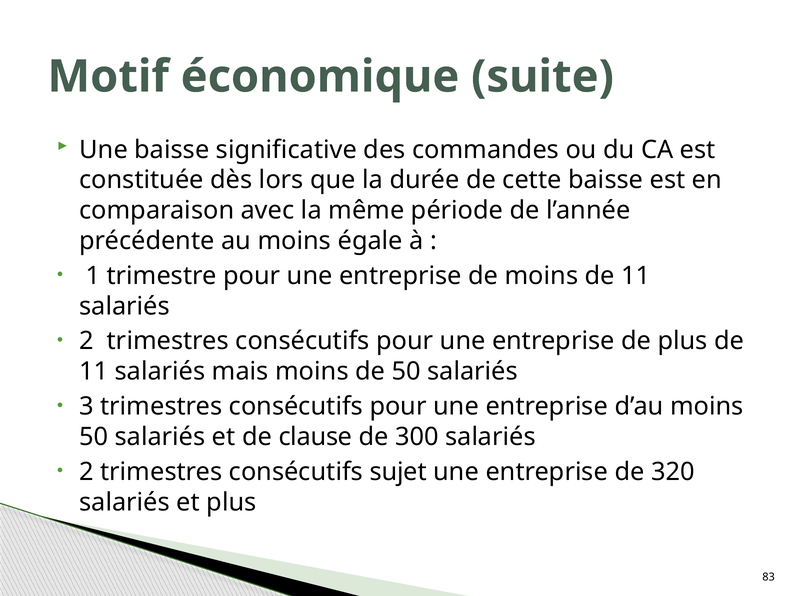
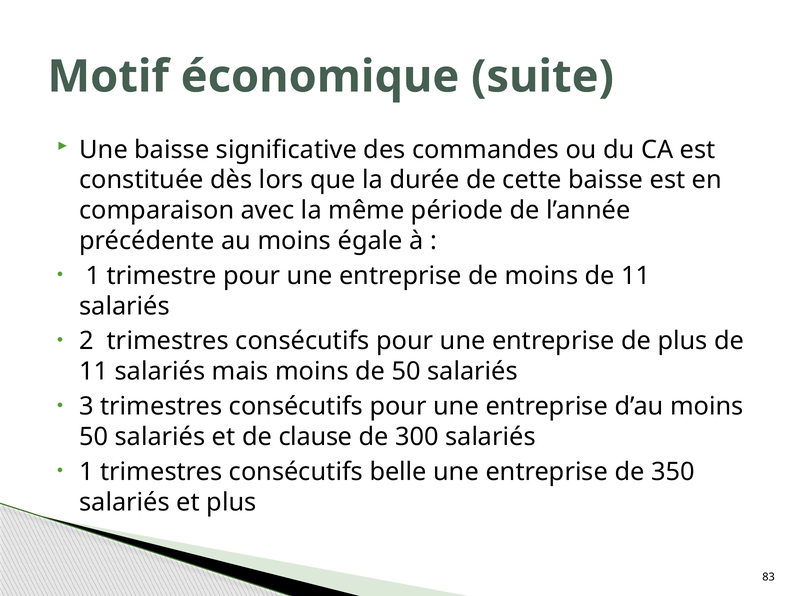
2: 2 -> 1 (87, 471)
sujet: sujet -> belle (398, 471)
320: 320 -> 350 (673, 471)
